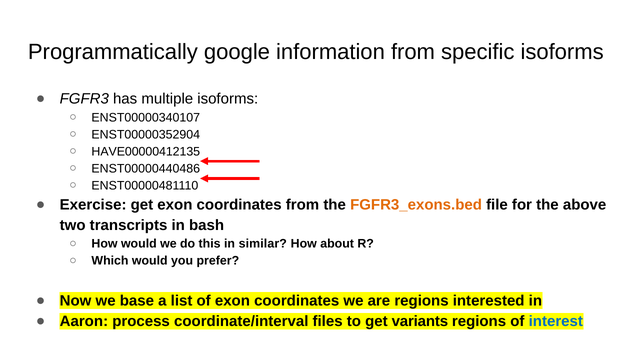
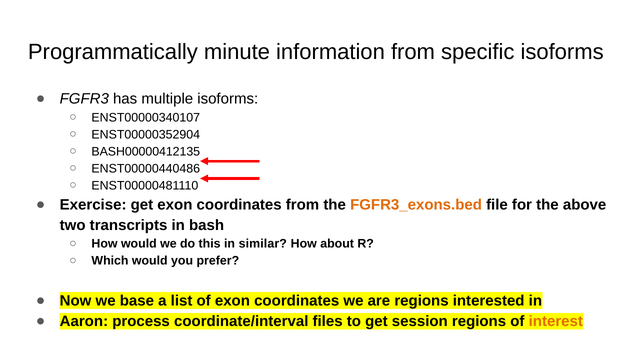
google: google -> minute (237, 52)
HAVE00000412135: HAVE00000412135 -> BASH00000412135 (146, 152)
variants: variants -> session (420, 322)
interest colour: blue -> orange (556, 322)
